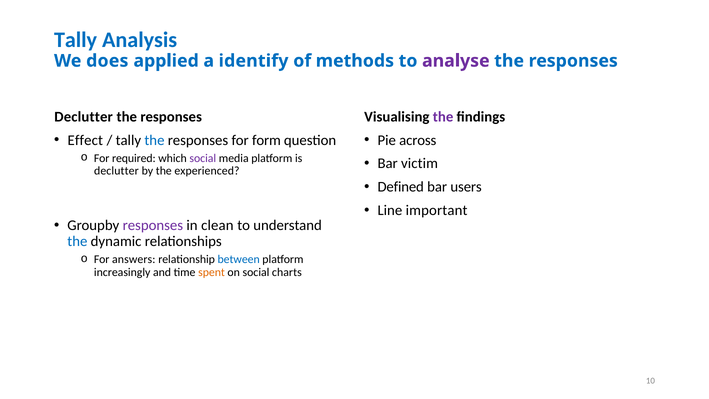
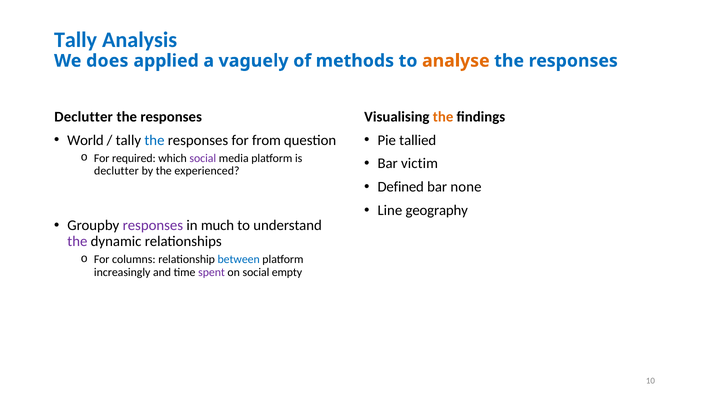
identify: identify -> vaguely (254, 61)
analyse colour: purple -> orange (456, 61)
the colour: purple -> orange (443, 117)
Effect: Effect -> World (85, 140)
form: form -> from (266, 140)
across: across -> tallied (418, 140)
users: users -> none (466, 187)
important: important -> geography (437, 210)
clean: clean -> much (217, 225)
the colour: blue -> purple (77, 241)
answers: answers -> columns (134, 259)
spent colour: orange -> purple (212, 272)
charts: charts -> empty (287, 272)
